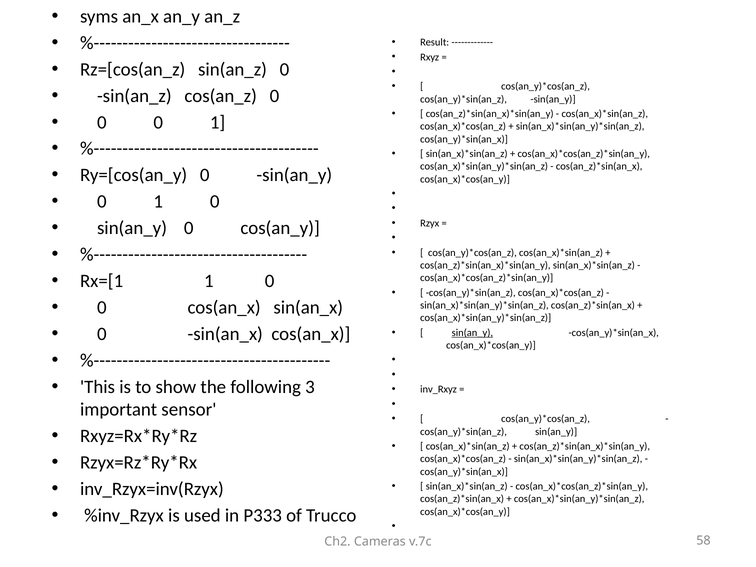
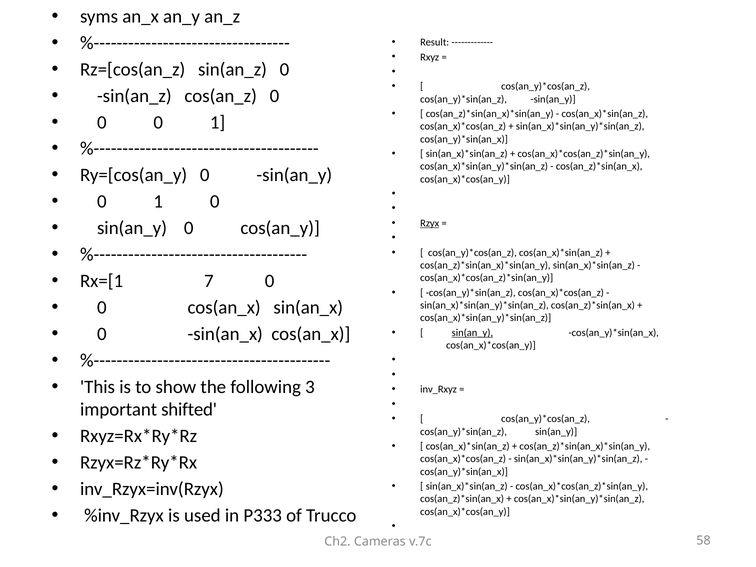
Rzyx underline: none -> present (430, 223)
Rx=[1 1: 1 -> 7 (209, 281)
sensor: sensor -> shifted (189, 410)
